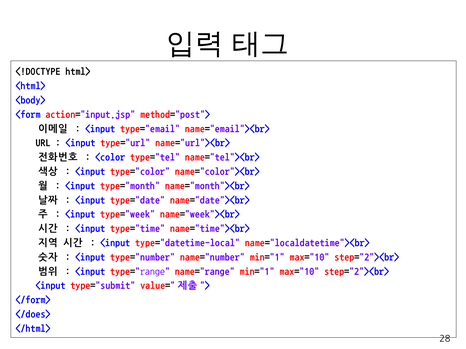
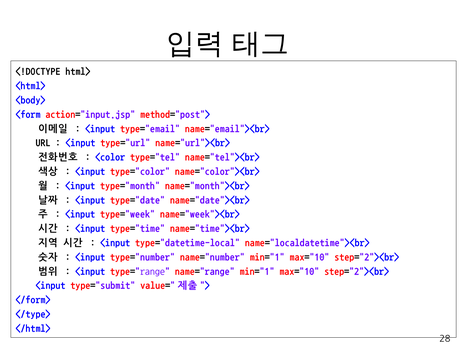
</does>: </does> -> </type> (33, 314)
